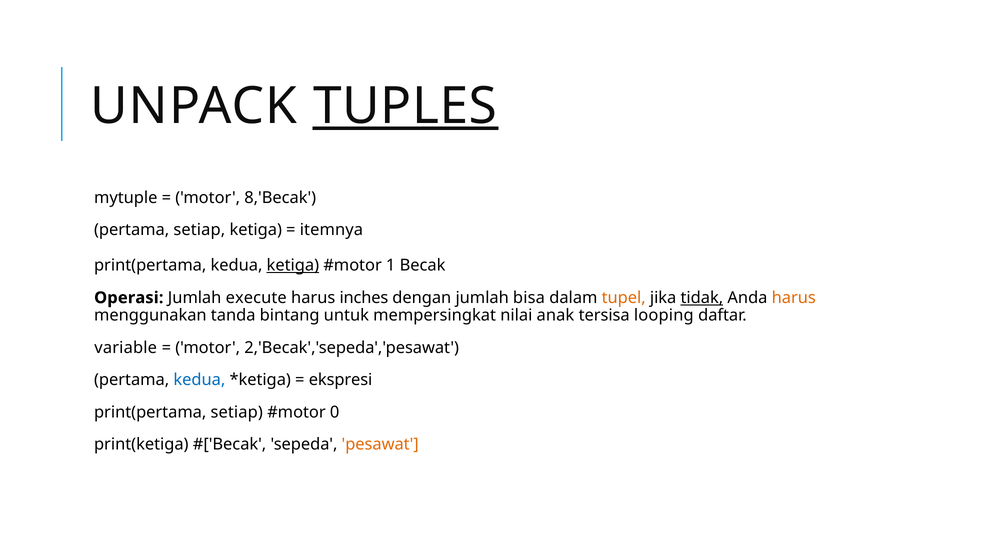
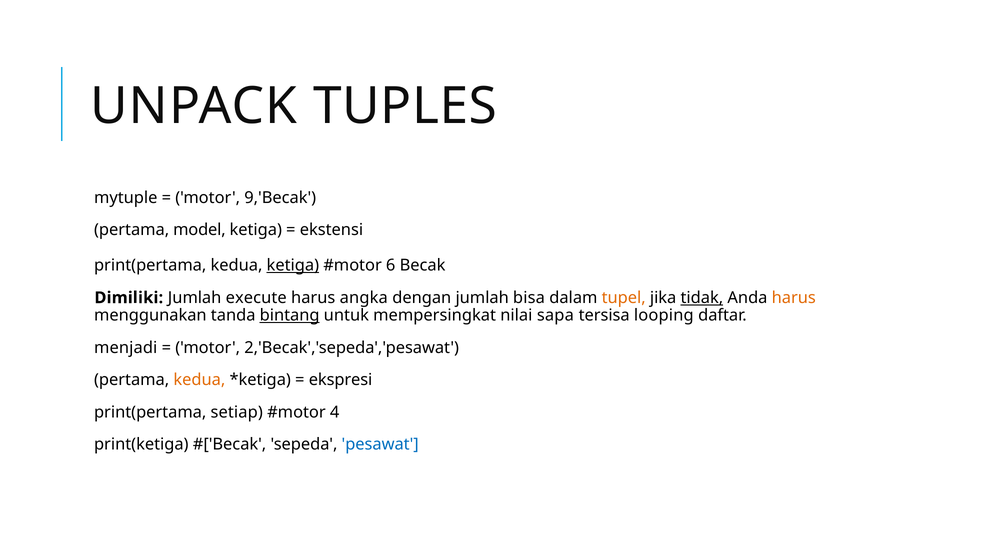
TUPLES underline: present -> none (405, 106)
8,'Becak: 8,'Becak -> 9,'Becak (280, 198)
pertama setiap: setiap -> model (199, 230)
itemnya: itemnya -> ekstensi (331, 230)
1: 1 -> 6 (391, 265)
Operasi: Operasi -> Dimiliki (129, 298)
inches: inches -> angka (364, 298)
bintang underline: none -> present (290, 315)
anak: anak -> sapa (555, 315)
variable: variable -> menjadi (126, 348)
kedua colour: blue -> orange (199, 380)
0: 0 -> 4 (335, 412)
pesawat colour: orange -> blue (380, 444)
